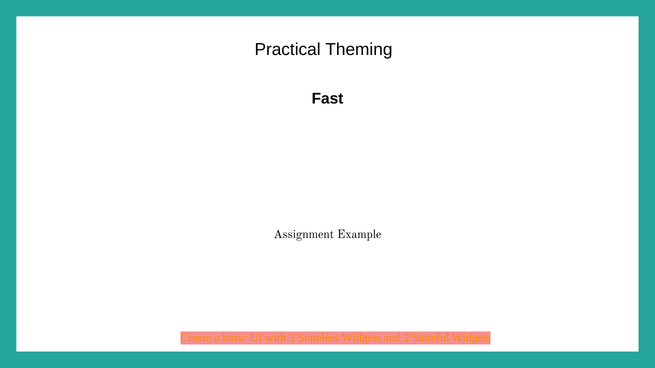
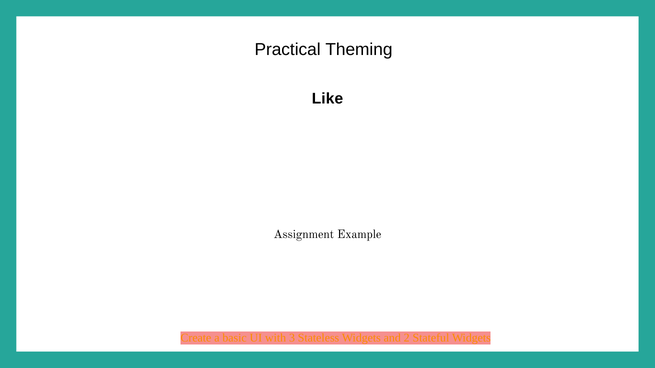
Fast: Fast -> Like (327, 99)
